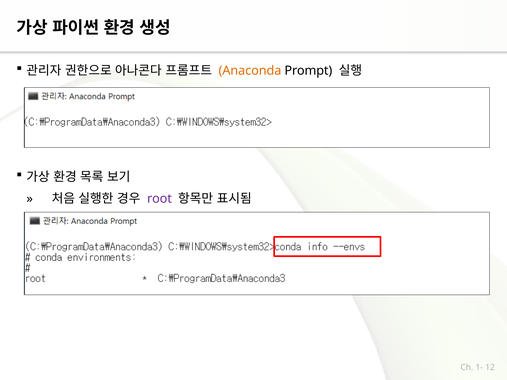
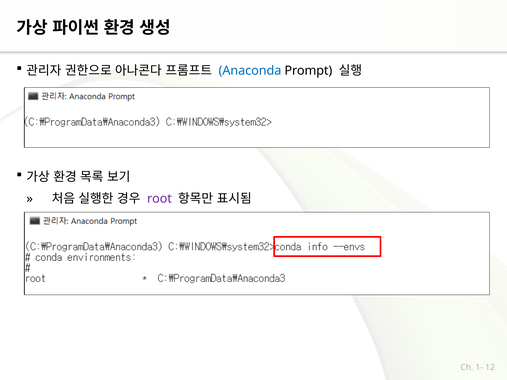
Anaconda colour: orange -> blue (250, 71)
